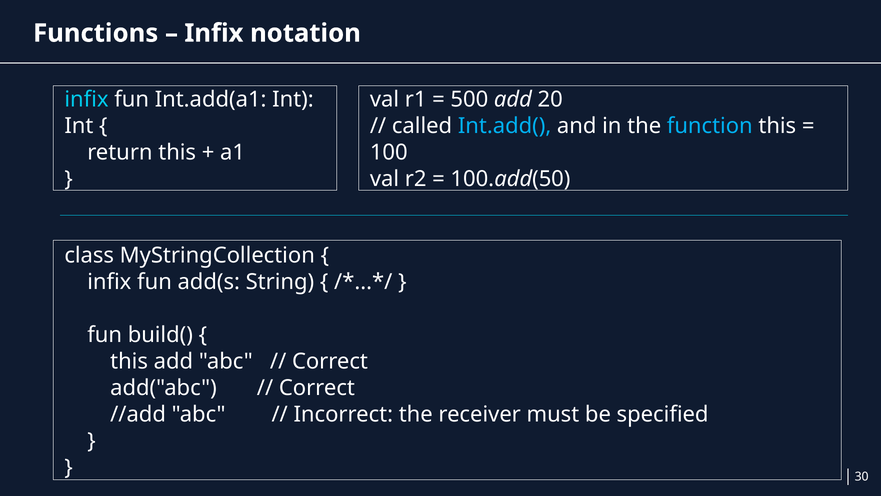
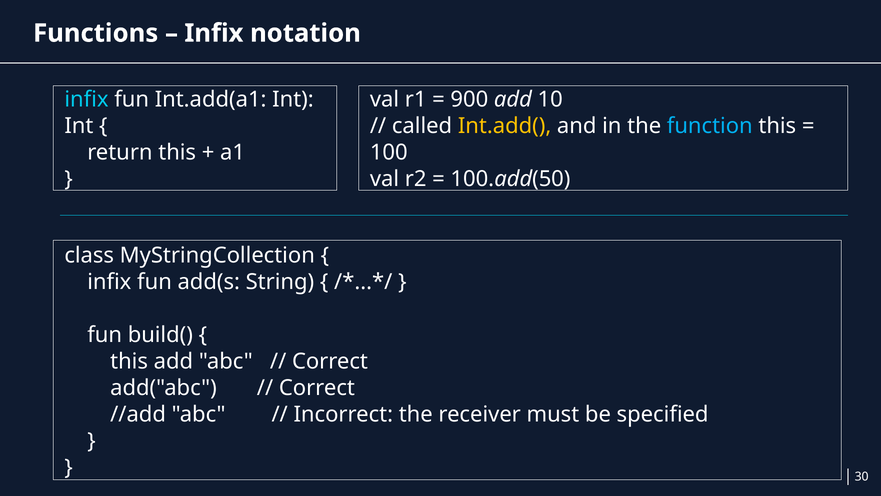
500: 500 -> 900 (469, 100)
20: 20 -> 10 (550, 100)
Int.add( colour: light blue -> yellow (505, 126)
